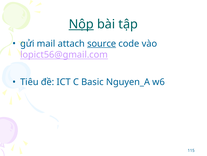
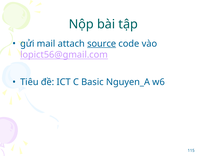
Nộp underline: present -> none (81, 24)
